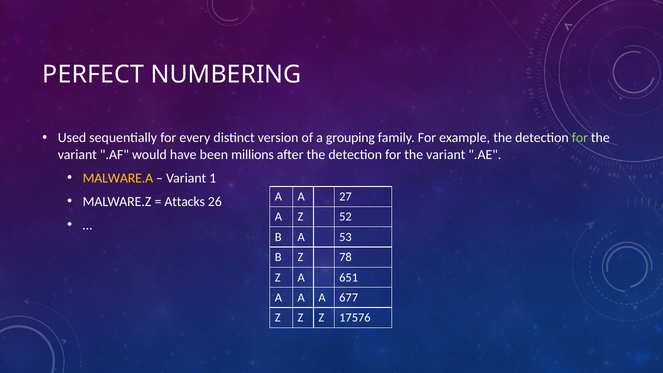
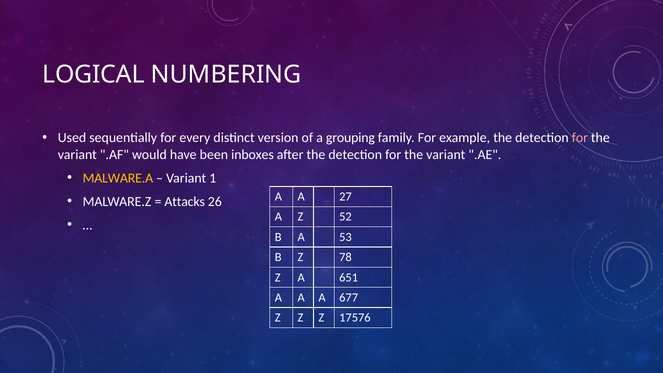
PERFECT: PERFECT -> LOGICAL (93, 74)
for colour: light green -> pink (580, 138)
millions: millions -> inboxes (252, 154)
